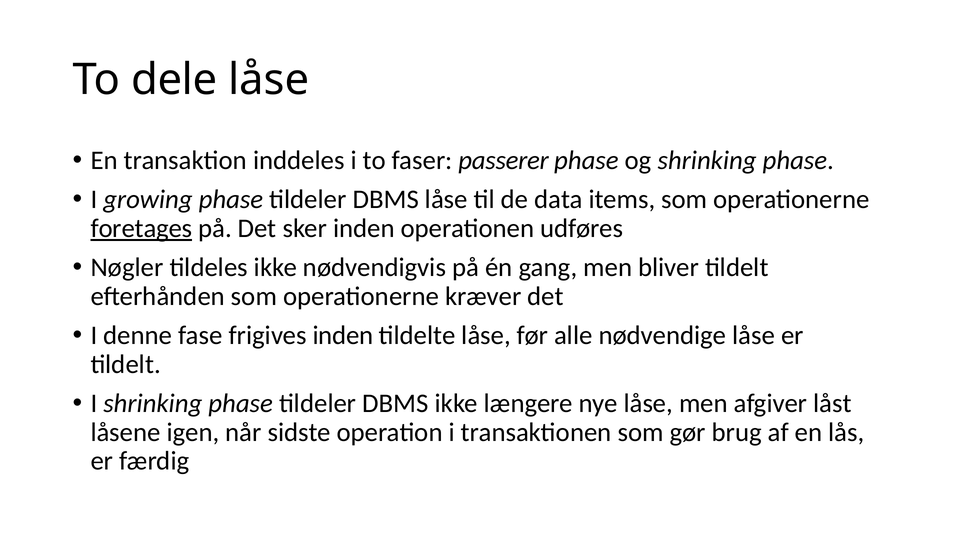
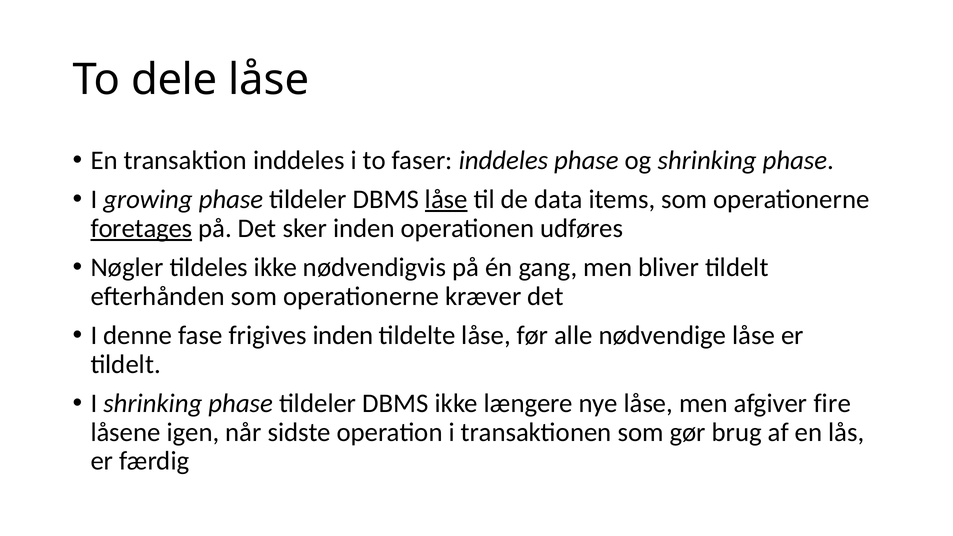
faser passerer: passerer -> inddeles (503, 161)
låse underline: none -> present (446, 200)
låst: låst -> fire (832, 403)
